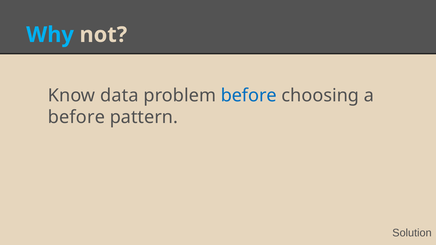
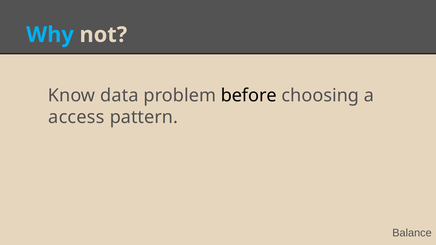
before colour: blue -> black (249, 96)
before: before -> access (76, 117)
Solution: Solution -> Balance (412, 233)
